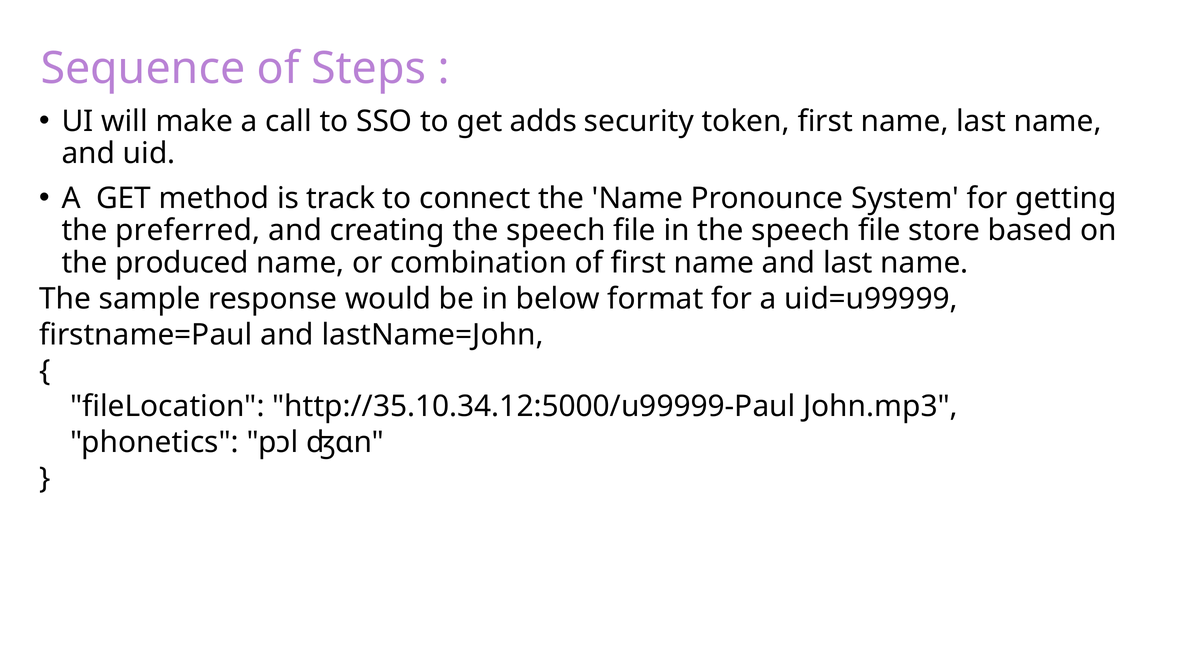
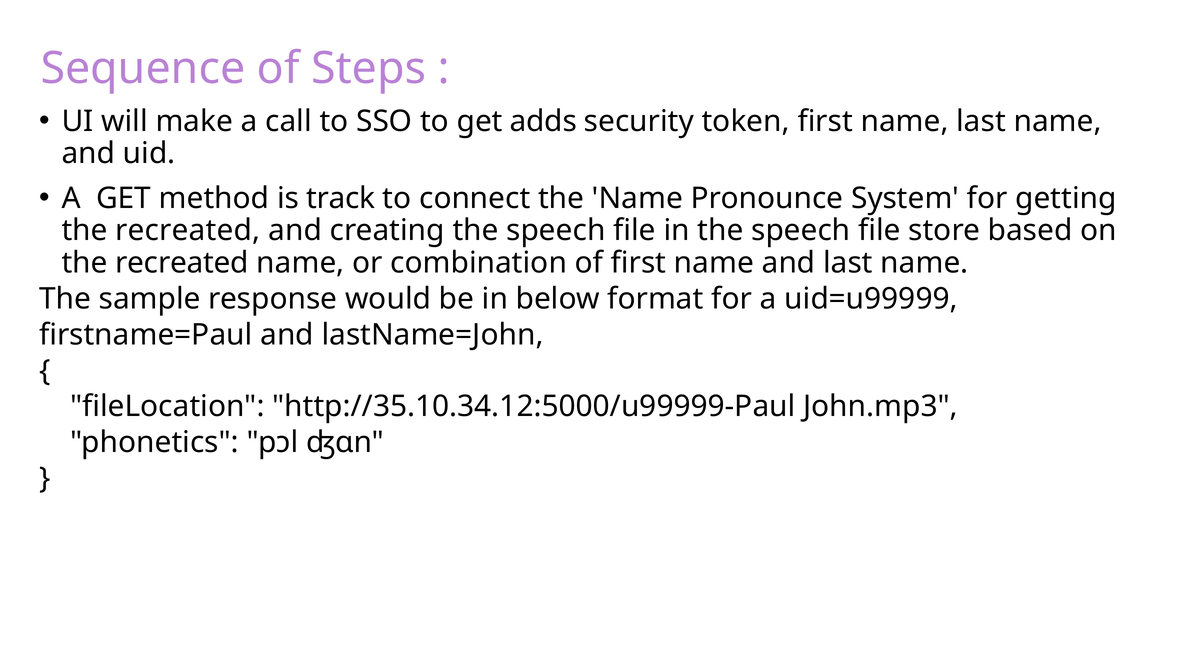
preferred: preferred -> recreated (188, 231)
produced: produced -> recreated (182, 263)
